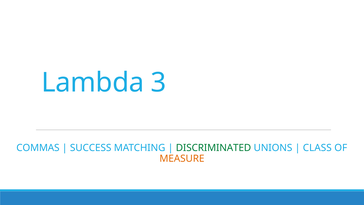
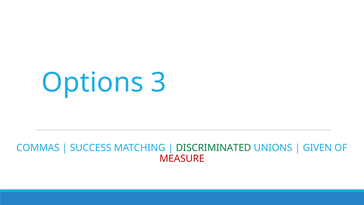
Lambda: Lambda -> Options (93, 83)
CLASS: CLASS -> GIVEN (317, 148)
MEASURE colour: orange -> red (182, 158)
